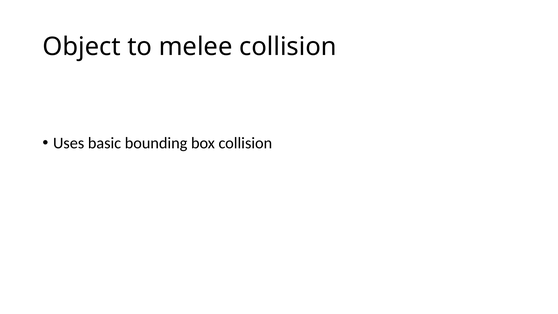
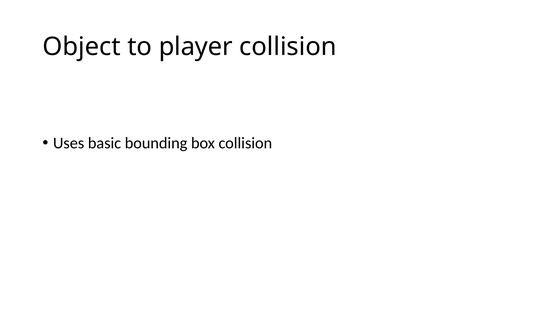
melee: melee -> player (196, 47)
